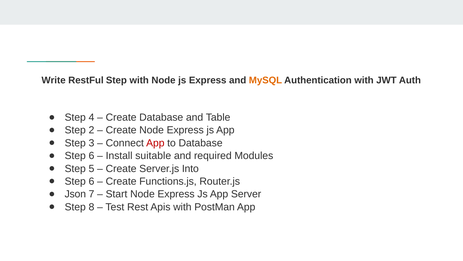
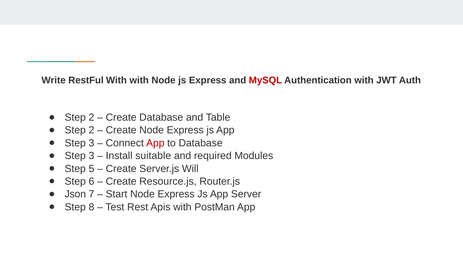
RestFul Step: Step -> With (116, 80)
MySQL colour: orange -> red (266, 80)
4: 4 -> 2 (91, 117)
6: 6 -> 3 (91, 155)
Into: Into -> Will (190, 168)
Functions.js: Functions.js -> Resource.js (168, 181)
